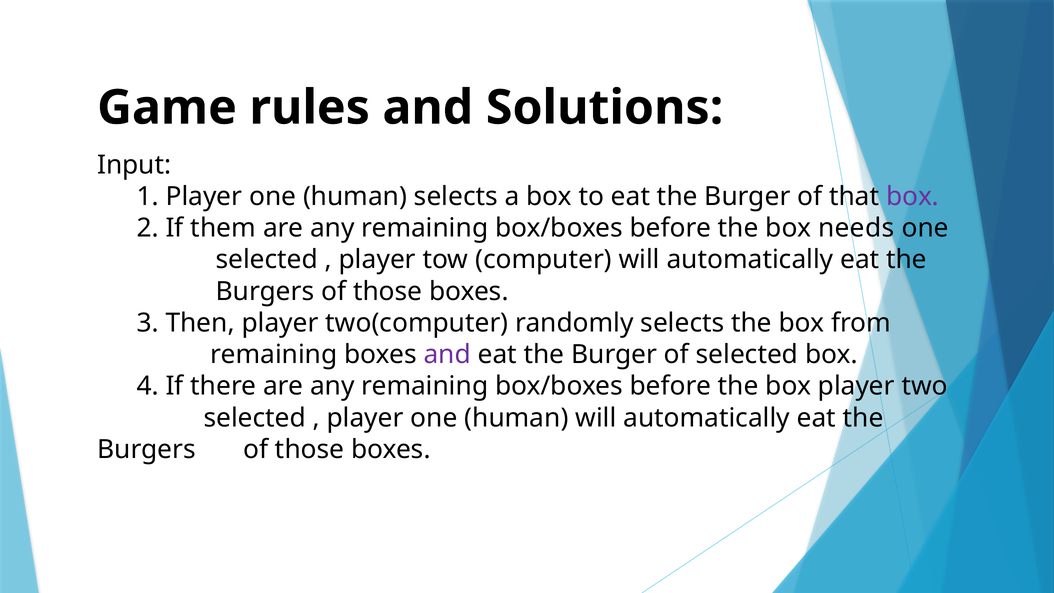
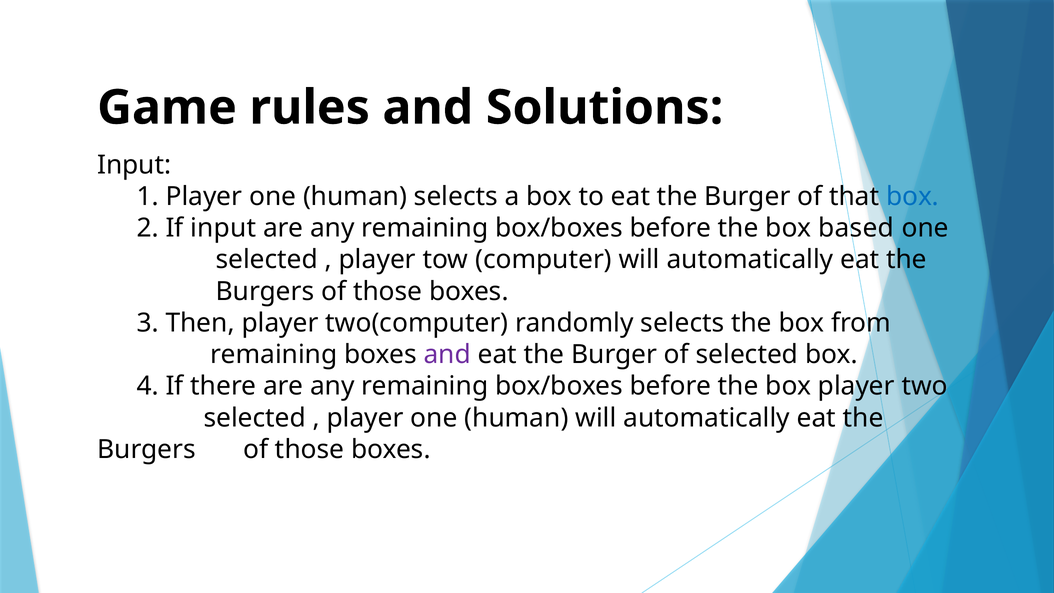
box colour: purple -> blue (913, 196)
If them: them -> input (223, 228)
needs: needs -> based (856, 228)
